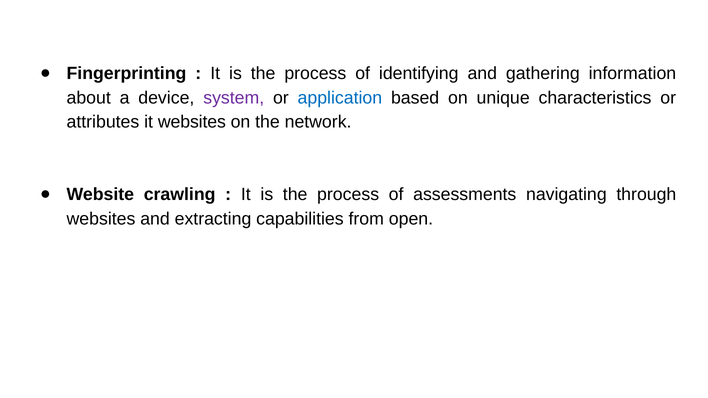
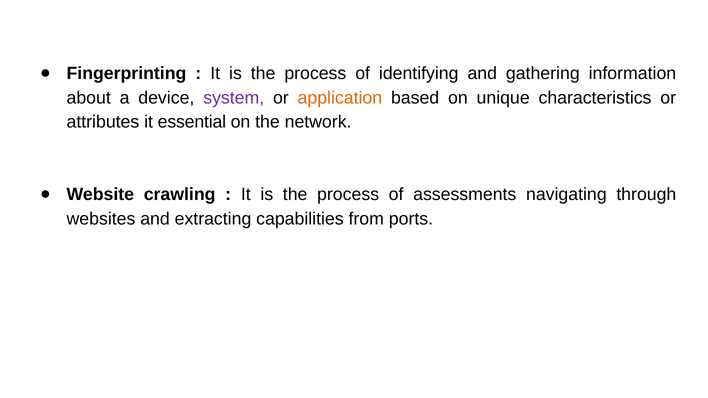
application colour: blue -> orange (340, 98)
it websites: websites -> essential (192, 122)
open: open -> ports (411, 219)
